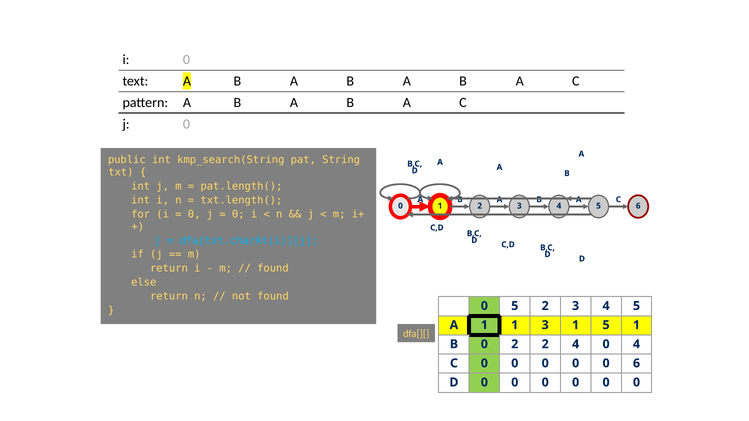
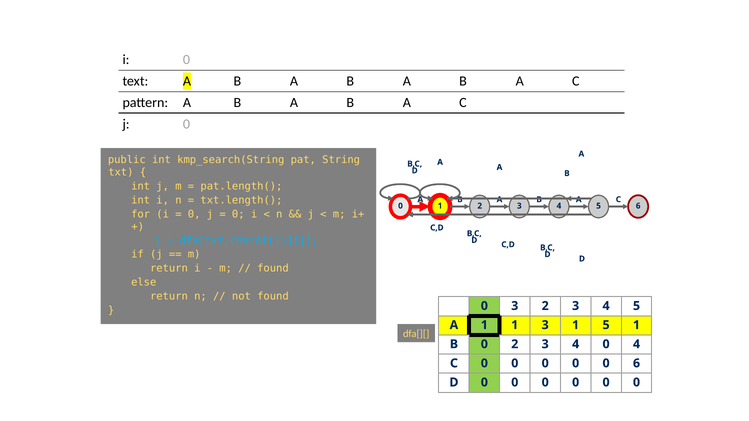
5: 5 -> 3 (515, 306)
0 2 2: 2 -> 3 (545, 344)
